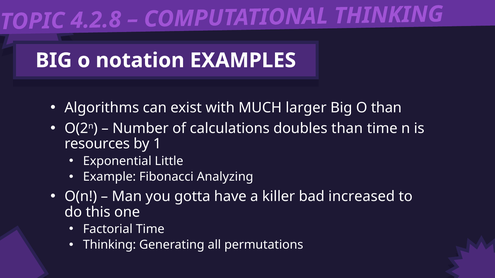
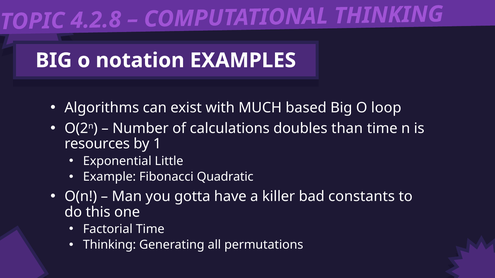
larger: larger -> based (306, 108)
O than: than -> loop (386, 108)
Analyzing: Analyzing -> Quadratic (225, 177)
increased: increased -> constants (362, 197)
